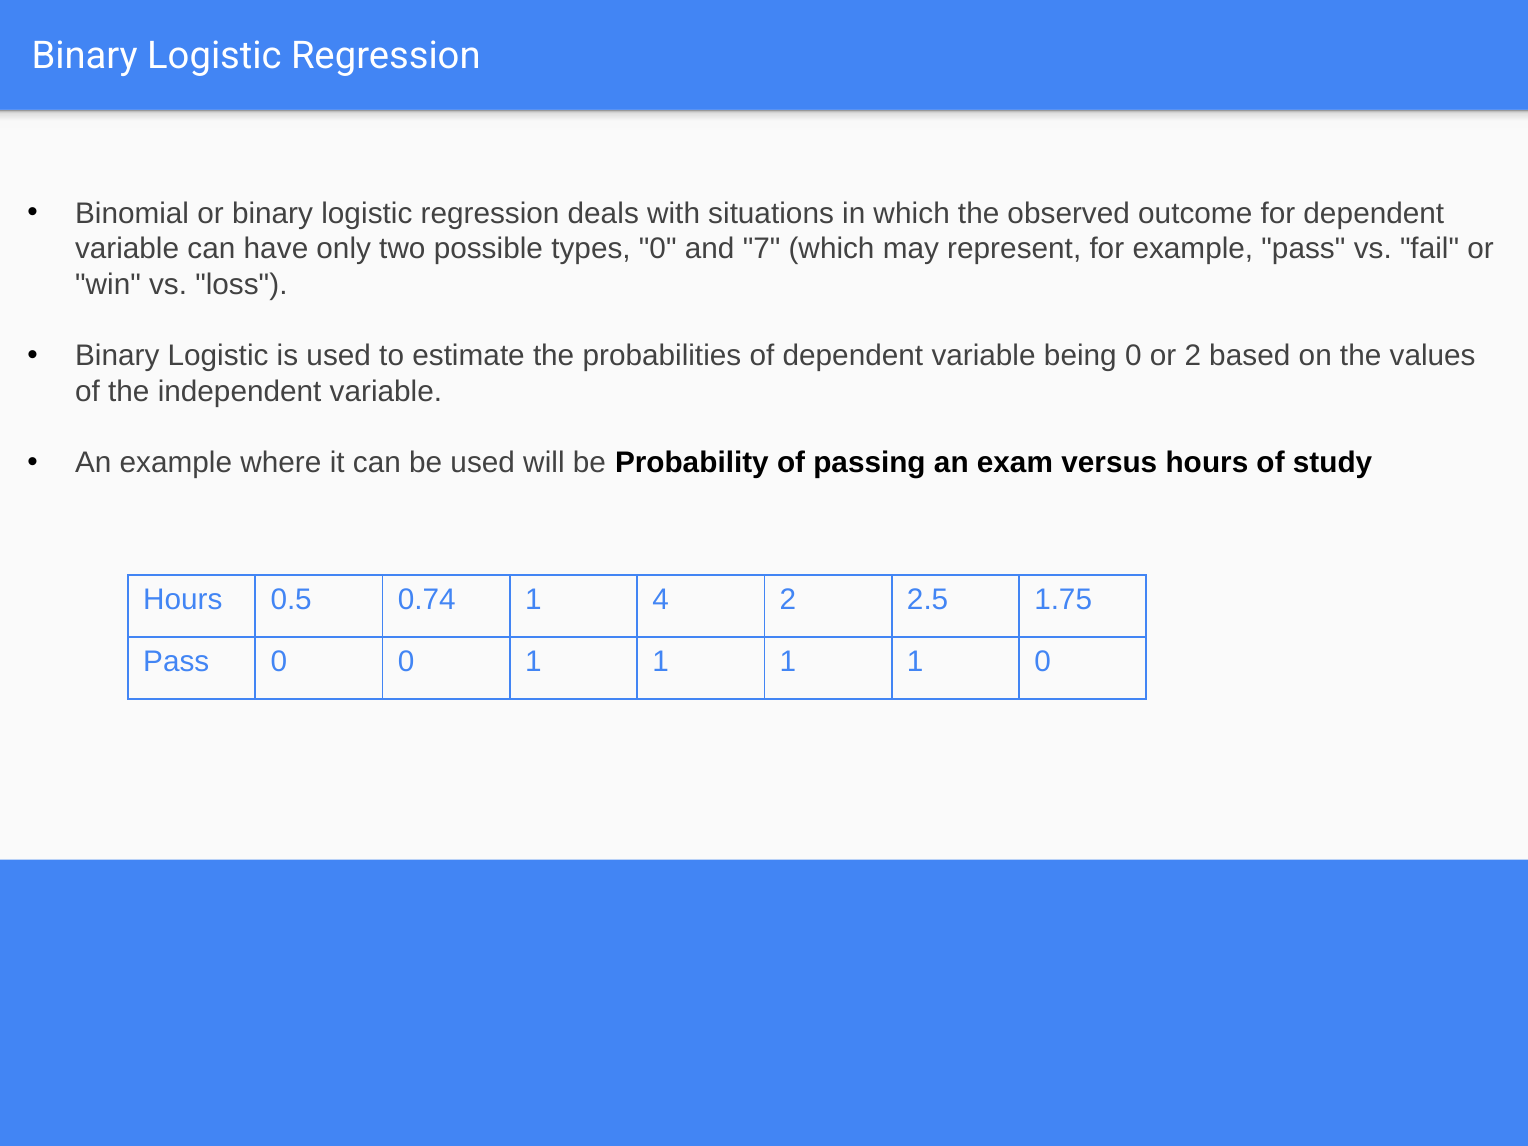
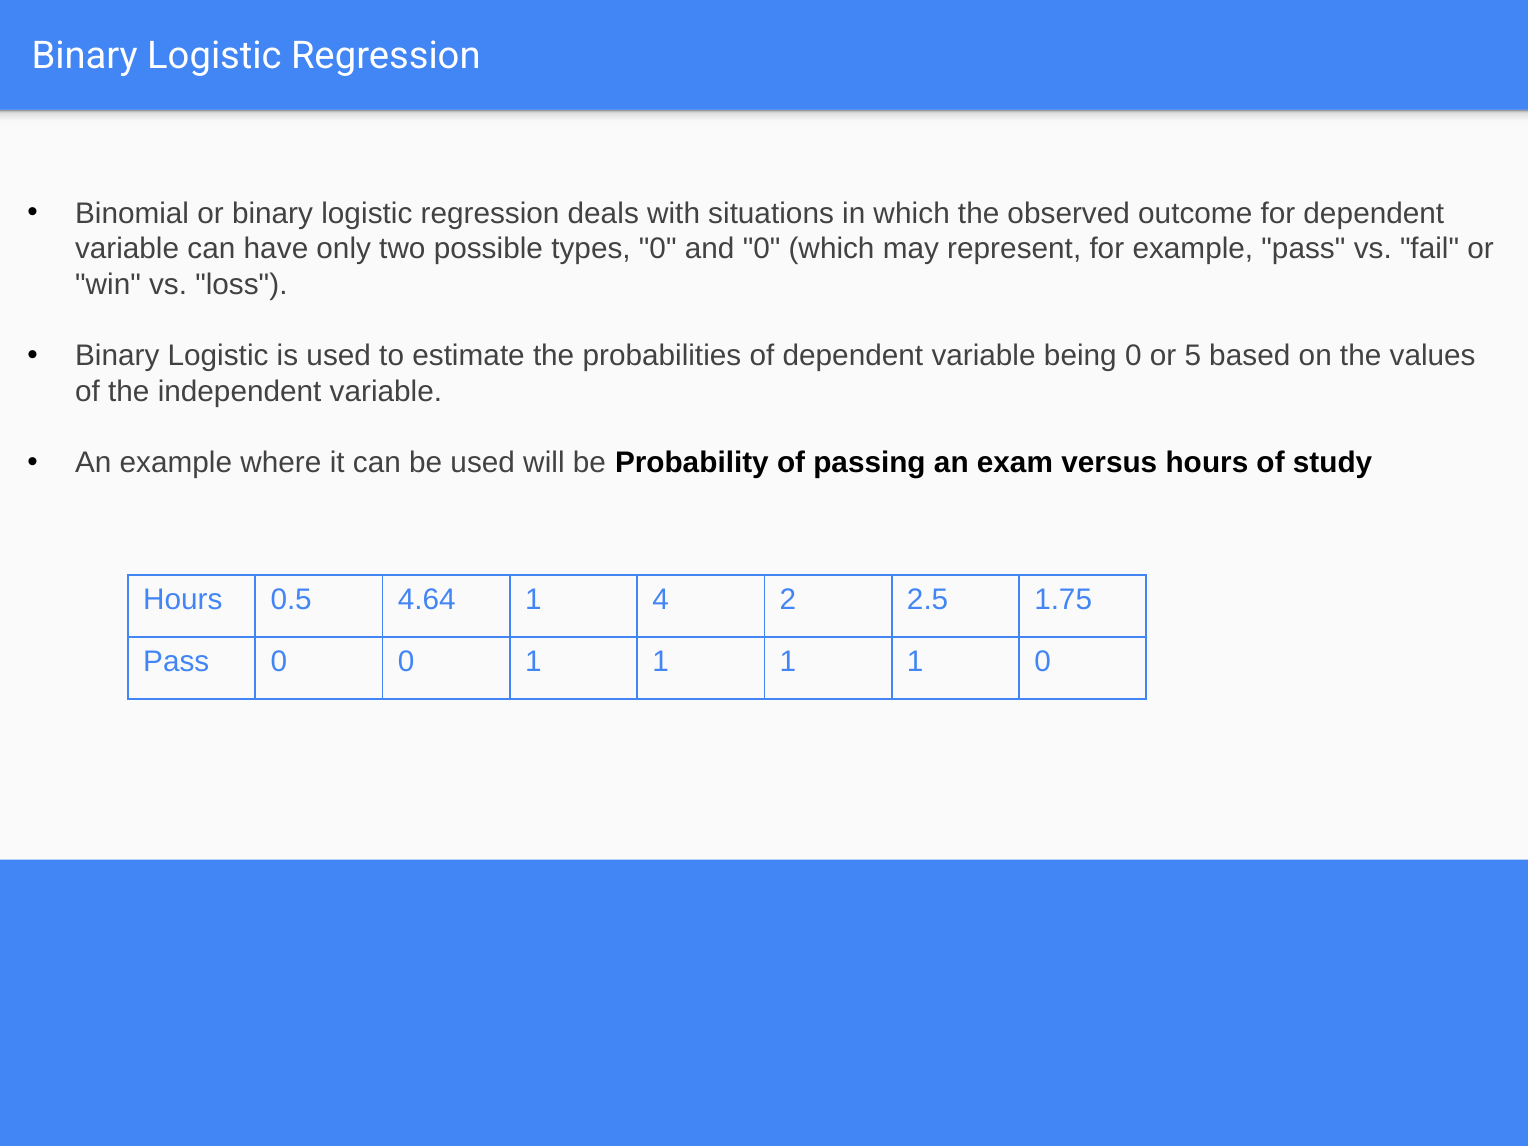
and 7: 7 -> 0 (762, 249)
or 2: 2 -> 5 (1193, 356)
0.74: 0.74 -> 4.64 (427, 600)
